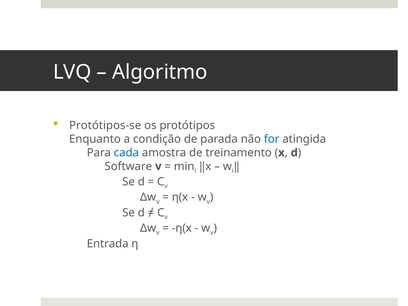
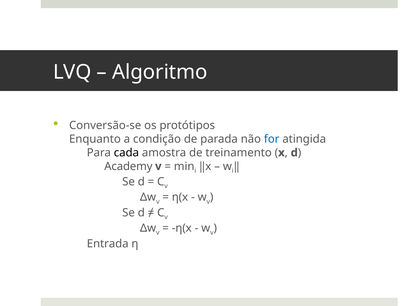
Protótipos-se: Protótipos-se -> Conversão-se (105, 125)
cada colour: blue -> black (126, 153)
Software: Software -> Academy (128, 166)
